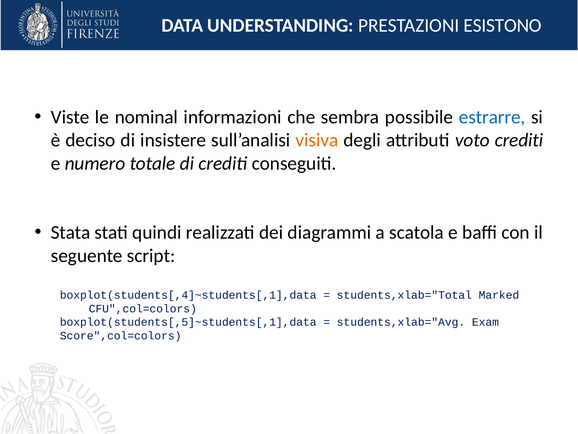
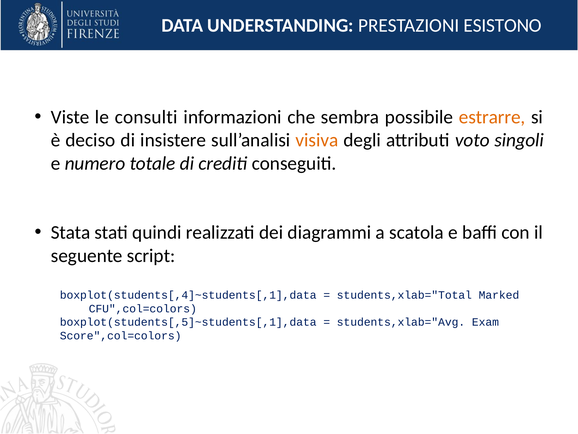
nominal: nominal -> consulti (146, 117)
estrarre colour: blue -> orange (492, 117)
voto crediti: crediti -> singoli (519, 140)
